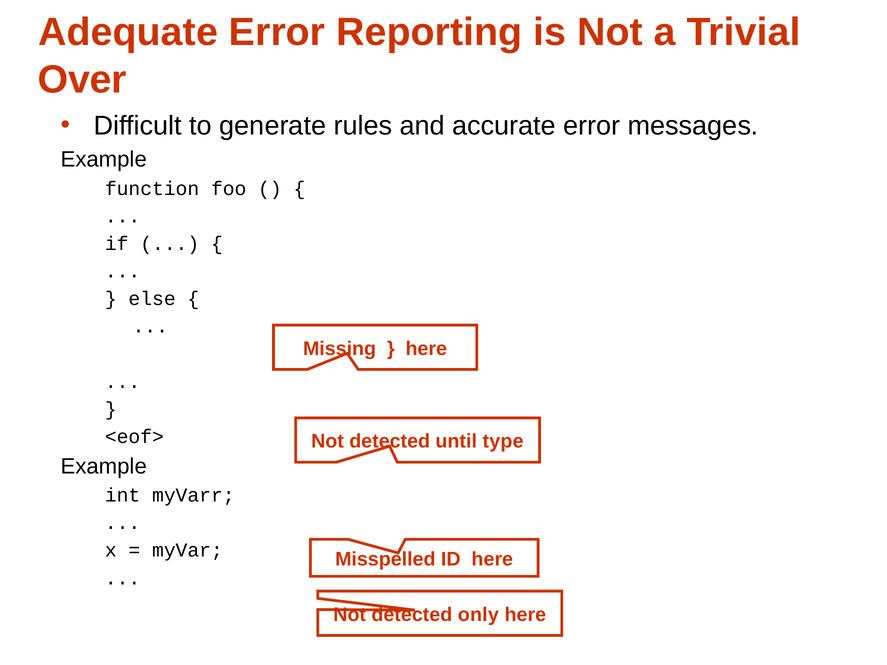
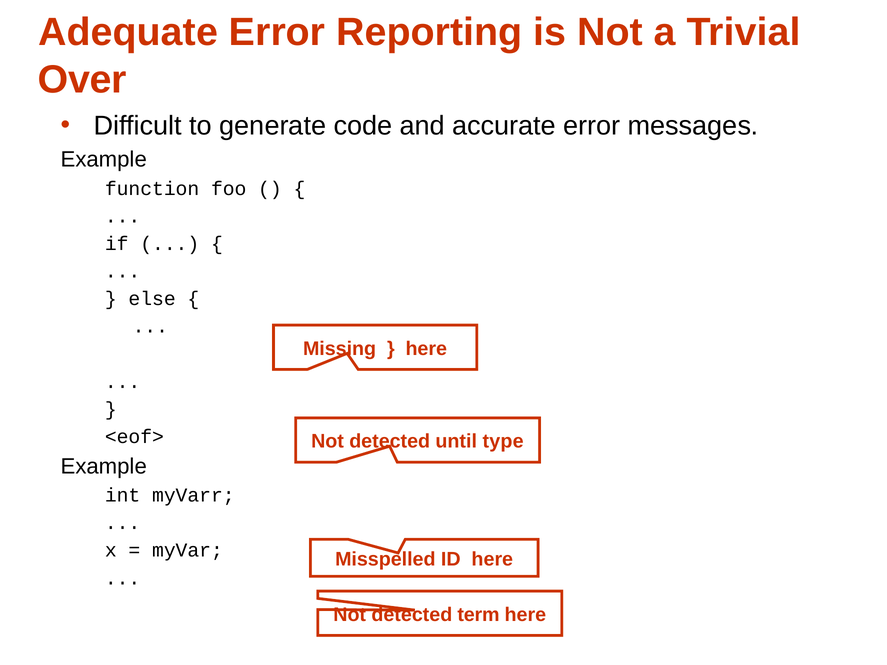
rules: rules -> code (363, 126)
only: only -> term (479, 615)
